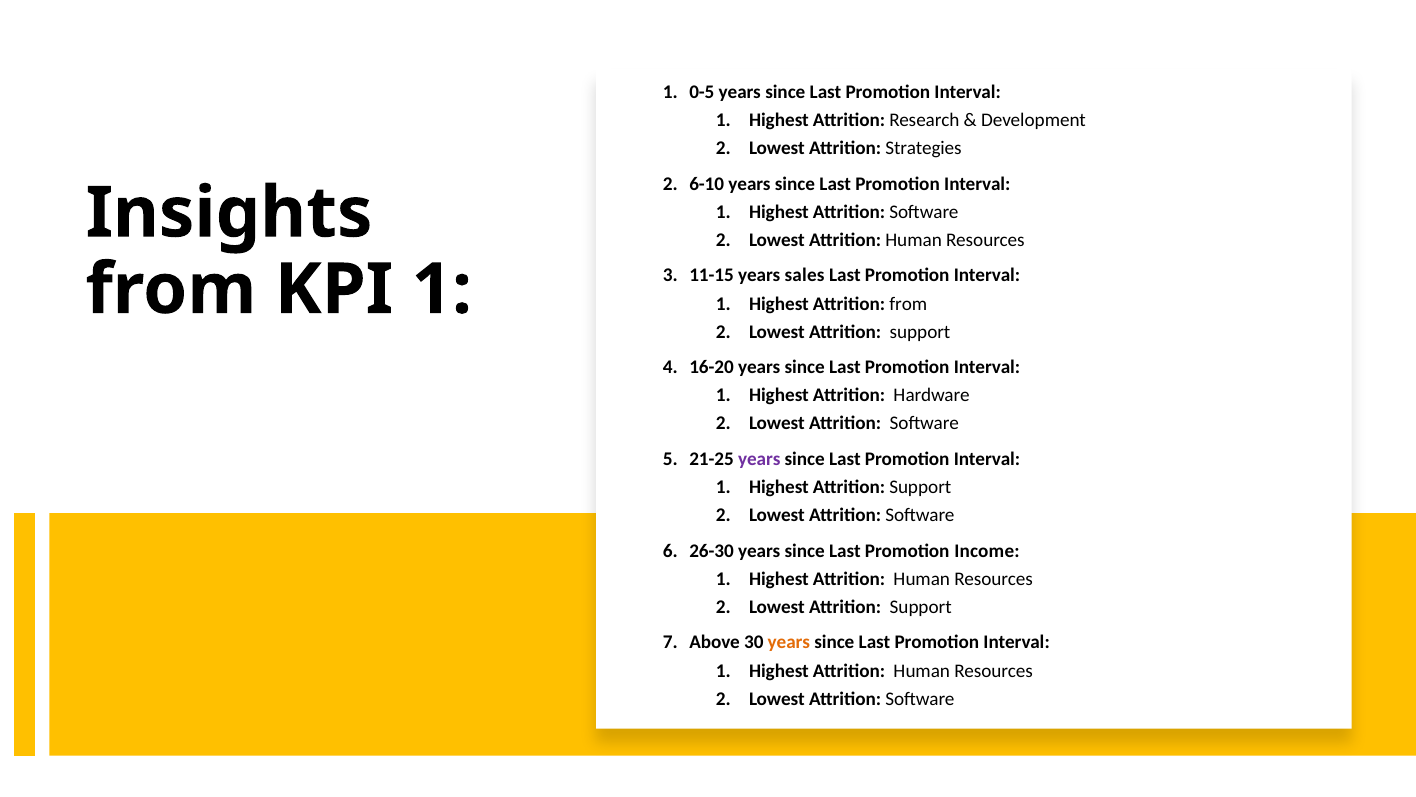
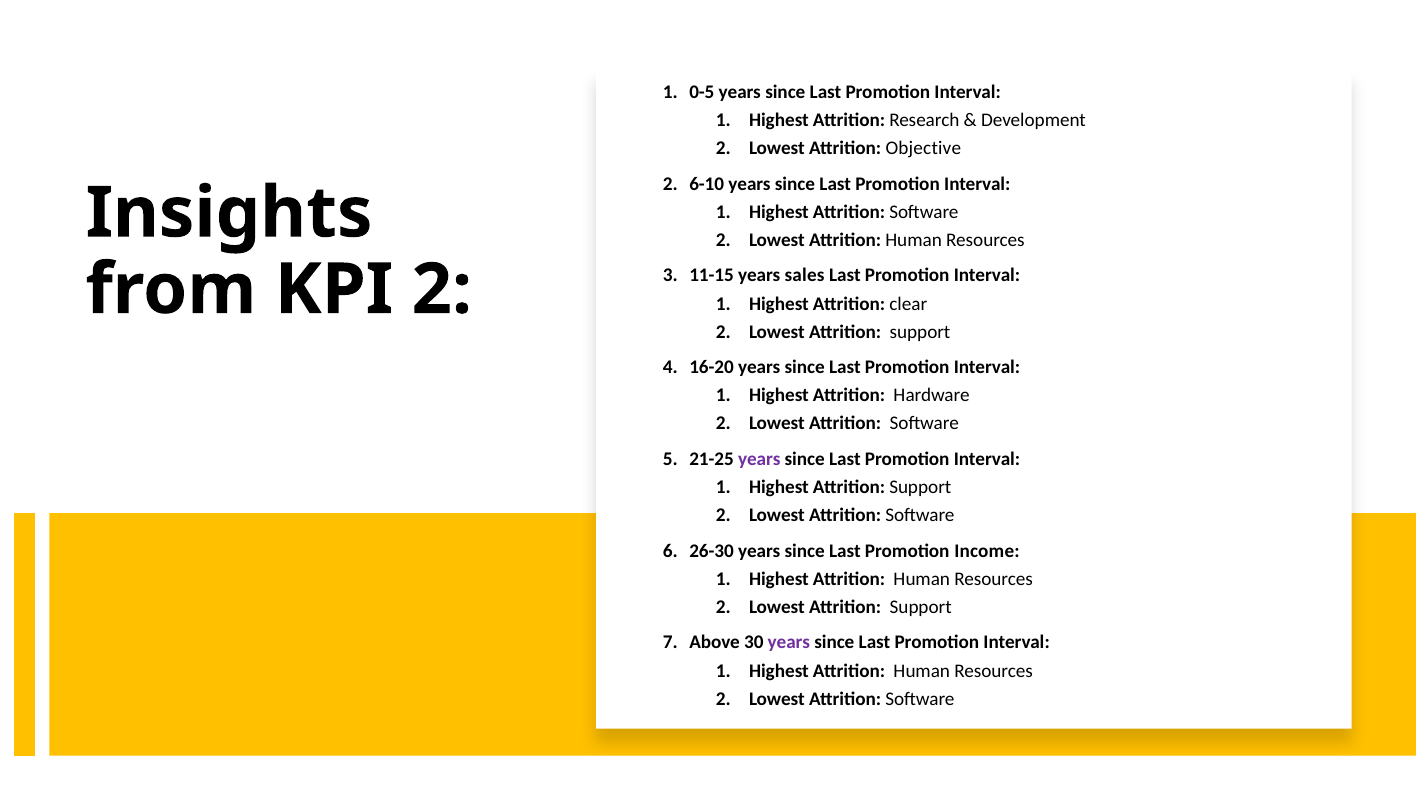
Strategies: Strategies -> Objective (923, 148)
KPI 1: 1 -> 2 (442, 290)
Attrition from: from -> clear (908, 304)
years colour: orange -> purple (789, 642)
